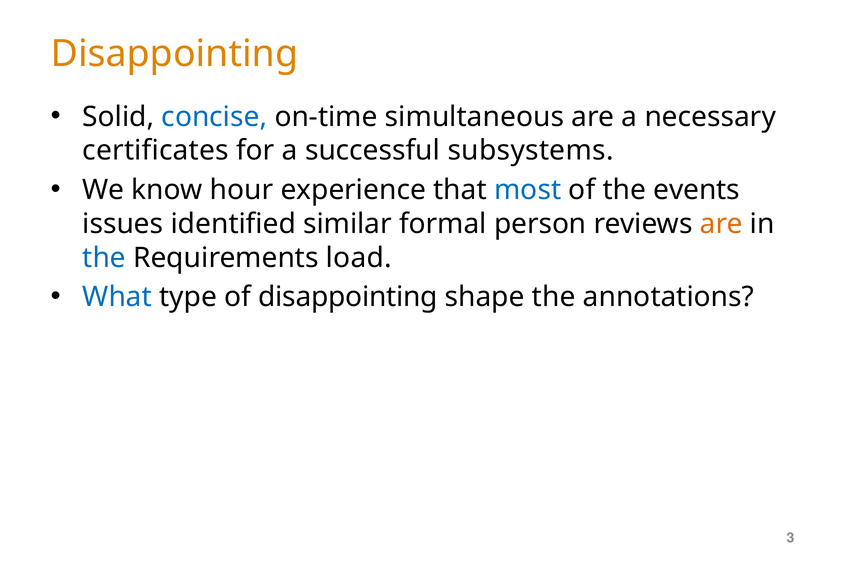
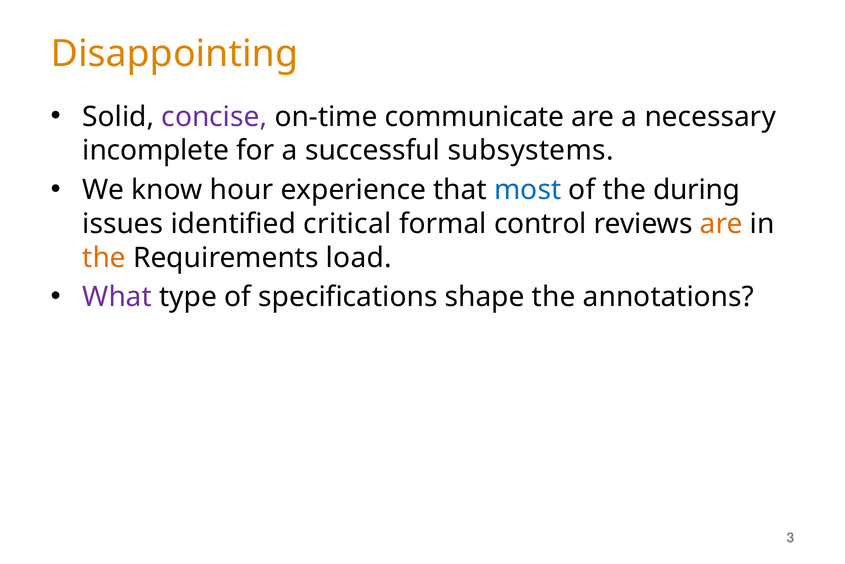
concise colour: blue -> purple (214, 117)
simultaneous: simultaneous -> communicate (475, 117)
certificates: certificates -> incomplete (156, 150)
events: events -> during (697, 190)
similar: similar -> critical (347, 224)
person: person -> control (540, 224)
the colour: blue -> orange (104, 257)
What colour: blue -> purple (117, 297)
of disappointing: disappointing -> specifications (348, 297)
